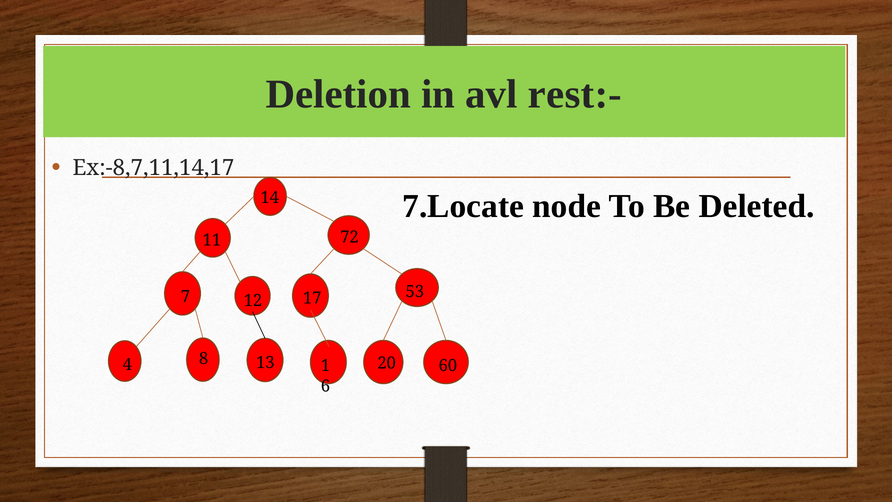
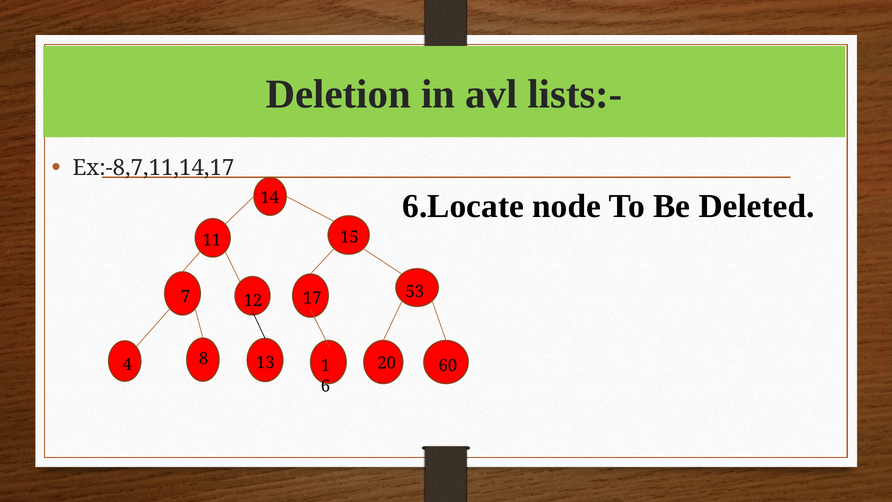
rest:-: rest:- -> lists:- (575, 94)
7.Locate: 7.Locate -> 6.Locate (463, 206)
72: 72 -> 15 (349, 237)
